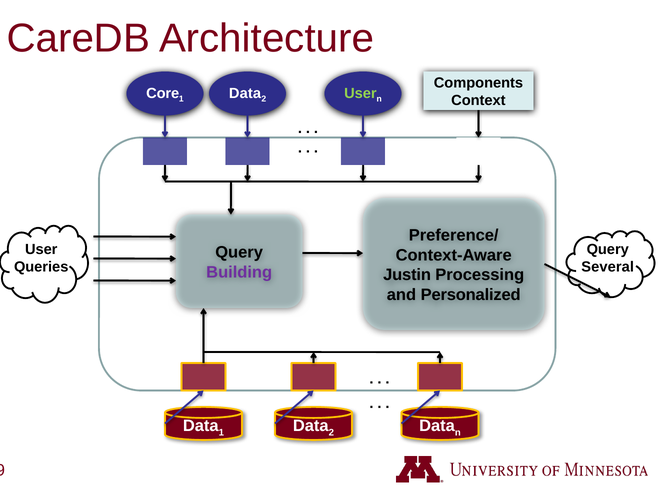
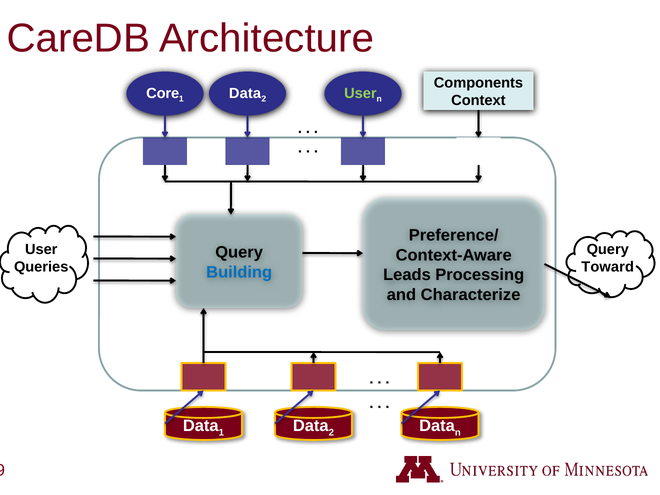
Several: Several -> Toward (608, 267)
Building colour: purple -> blue (239, 272)
Justin: Justin -> Leads (407, 275)
Personalized: Personalized -> Characterize (471, 295)
